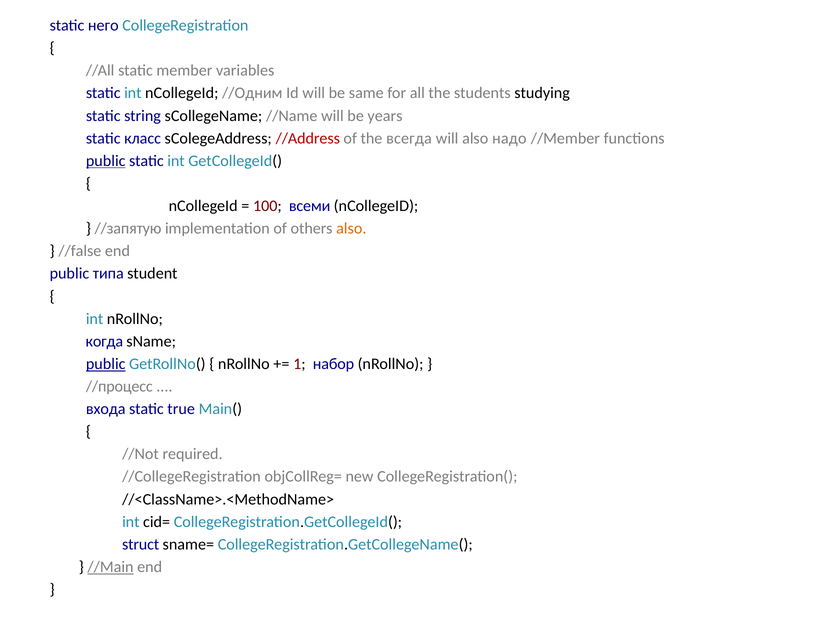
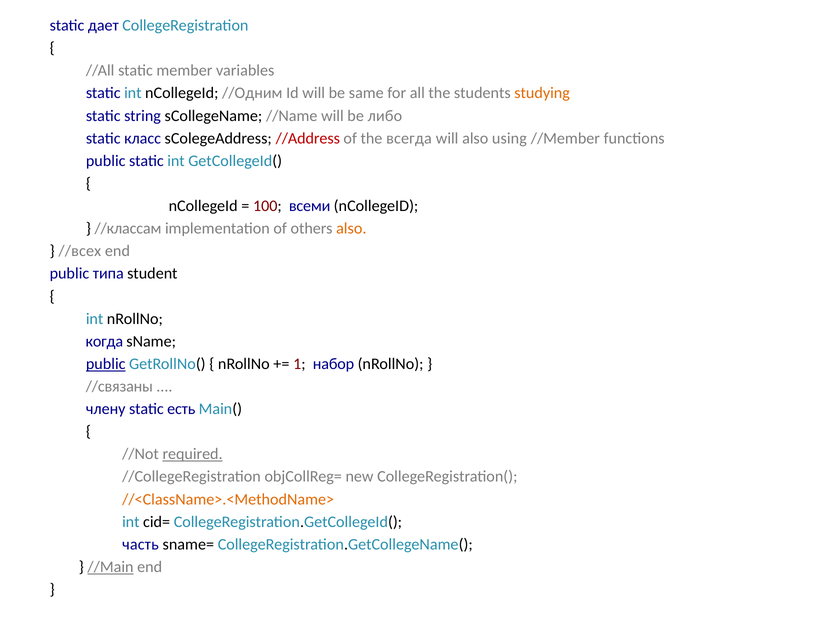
него: него -> дает (103, 25)
studying colour: black -> orange (542, 93)
years: years -> либо (385, 116)
надо: надо -> using (509, 138)
public underline: present -> none (106, 161)
//запятую: //запятую -> //классам (128, 229)
//false: //false -> //всех (80, 251)
//процесс: //процесс -> //связаны (119, 386)
входа: входа -> члену (106, 409)
true: true -> есть (181, 409)
required underline: none -> present (193, 454)
//<ClassName>.<MethodName> colour: black -> orange (228, 499)
struct: struct -> часть (140, 544)
